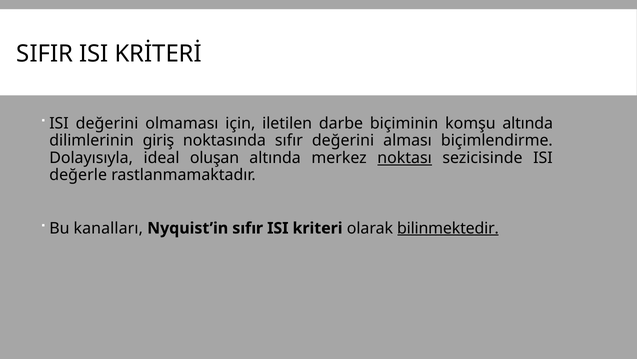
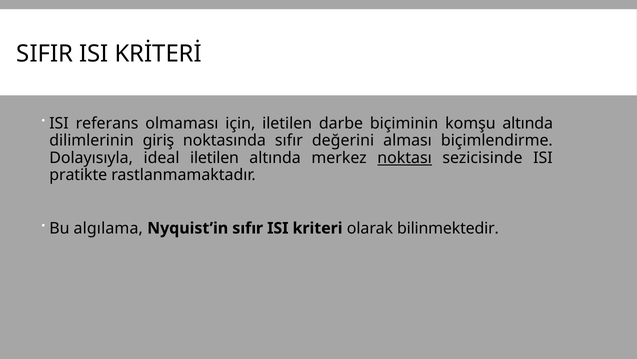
ISI değerini: değerini -> referans (107, 123)
ideal oluşan: oluşan -> iletilen (215, 158)
değerle: değerle -> pratikte (78, 175)
kanalları: kanalları -> algılama (108, 228)
bilinmektedir underline: present -> none (448, 228)
